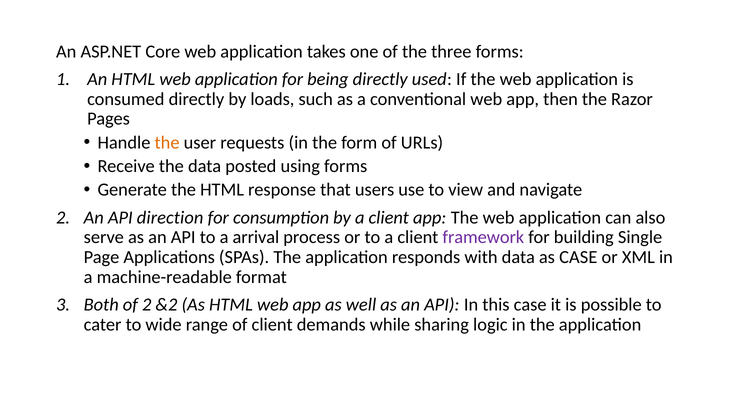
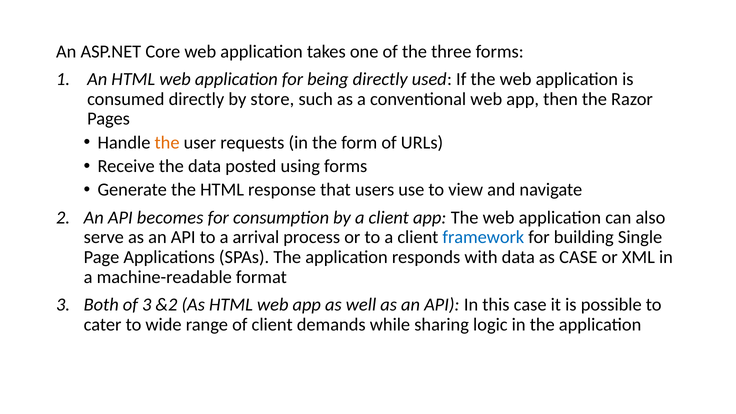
loads: loads -> store (272, 99)
direction: direction -> becomes (170, 217)
framework colour: purple -> blue (483, 237)
of 2: 2 -> 3 (147, 305)
